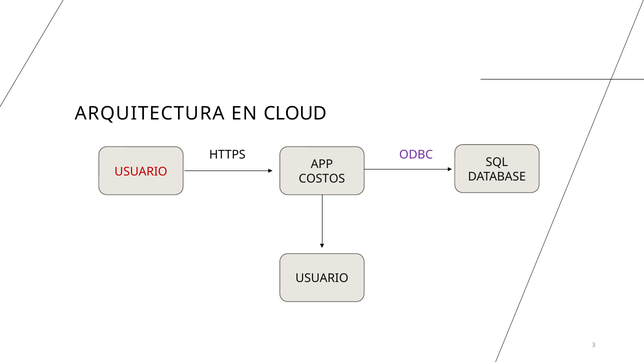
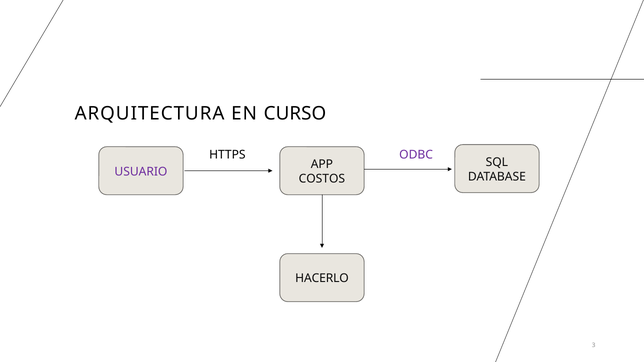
CLOUD: CLOUD -> CURSO (295, 114)
USUARIO colour: red -> purple (141, 172)
USUARIO: USUARIO -> HACERLO (322, 279)
